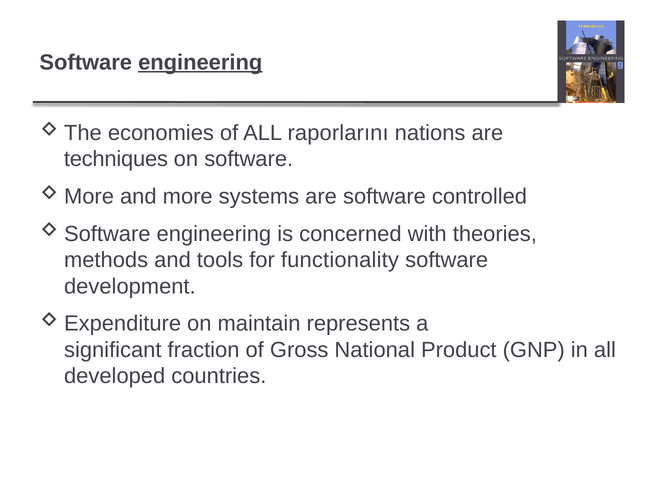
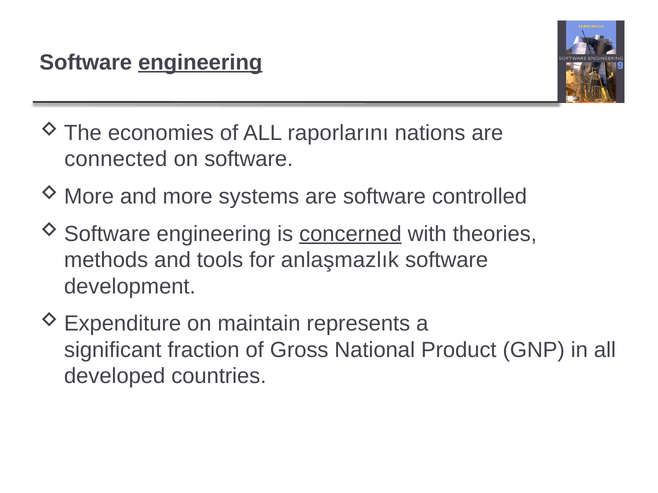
techniques: techniques -> connected (116, 159)
concerned underline: none -> present (350, 234)
functionality: functionality -> anlaşmazlık (340, 260)
